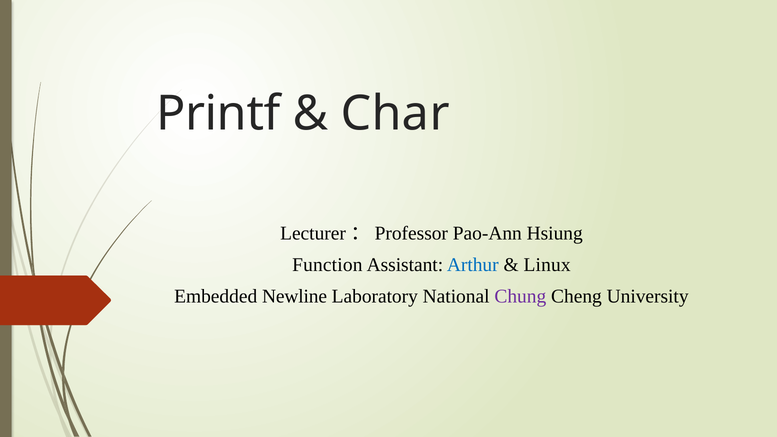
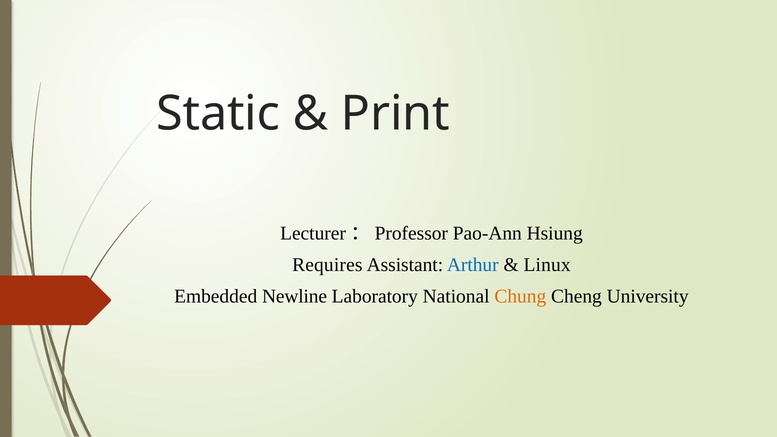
Printf: Printf -> Static (218, 114)
Char: Char -> Print (395, 114)
Function: Function -> Requires (327, 265)
Chung colour: purple -> orange (520, 296)
